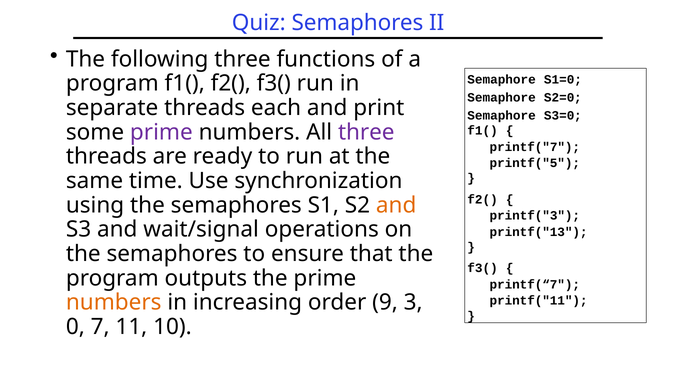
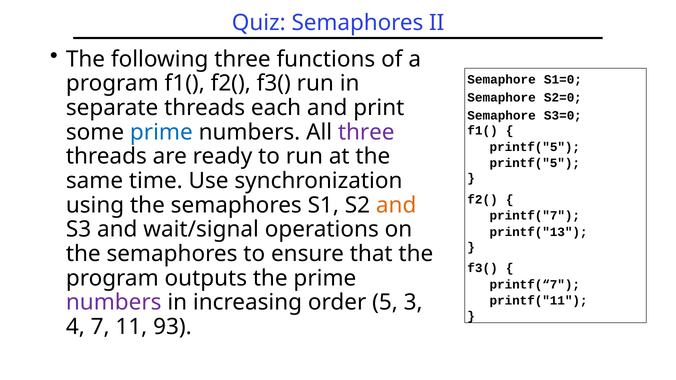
prime colour: purple -> blue (161, 132)
printf("7: printf("7 -> printf("5 (535, 147)
printf("3: printf("3 -> printf("7 (535, 216)
numbers colour: orange -> purple (114, 303)
9: 9 -> 5 (385, 303)
0: 0 -> 4 (75, 327)
10: 10 -> 93 (172, 327)
